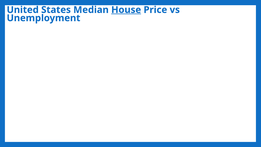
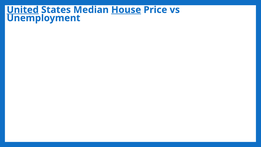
United underline: none -> present (23, 10)
